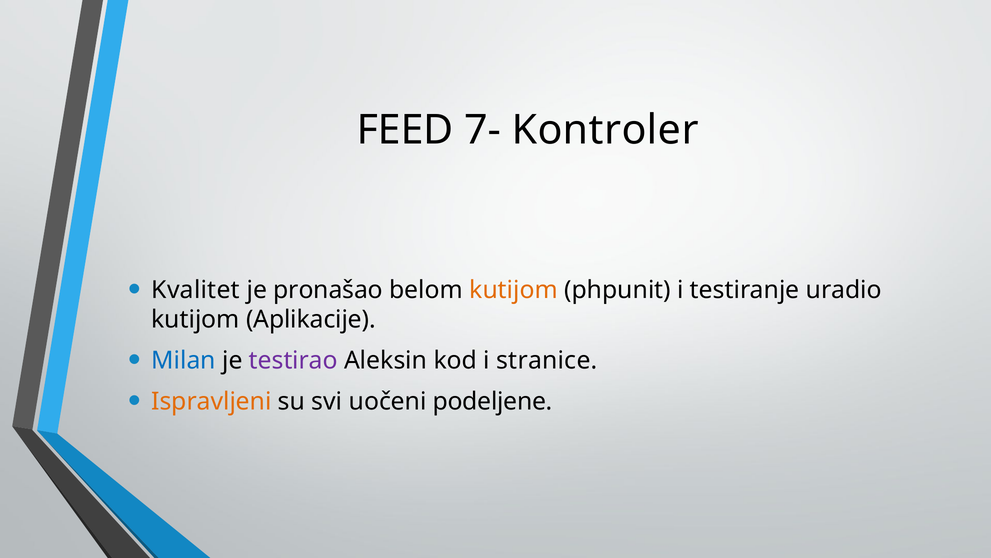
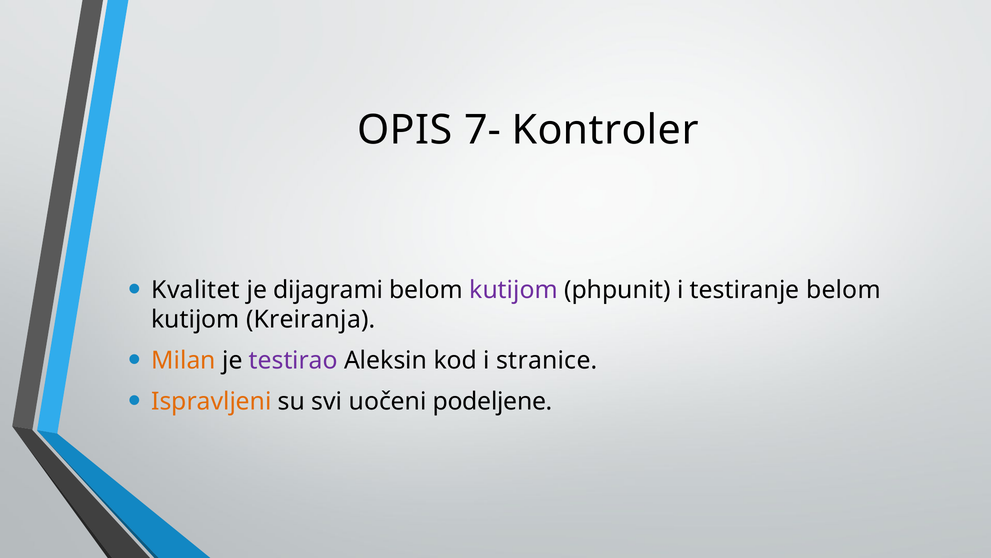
FEED: FEED -> OPIS (405, 130)
pronašao: pronašao -> dijagrami (328, 290)
kutijom colour: orange -> purple (514, 290)
testiranje uradio: uradio -> belom (844, 290)
Aplikacije: Aplikacije -> Kreiranja (311, 319)
Milan colour: blue -> orange (184, 360)
